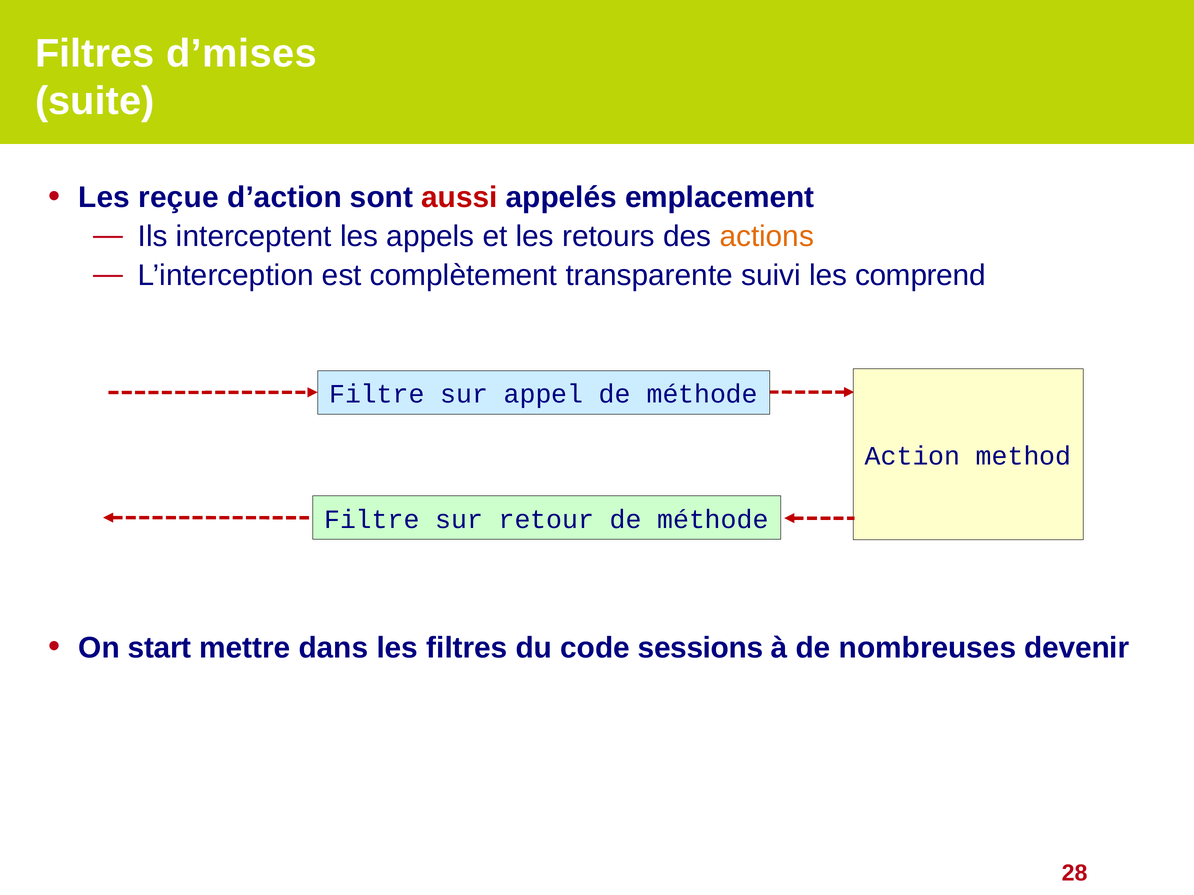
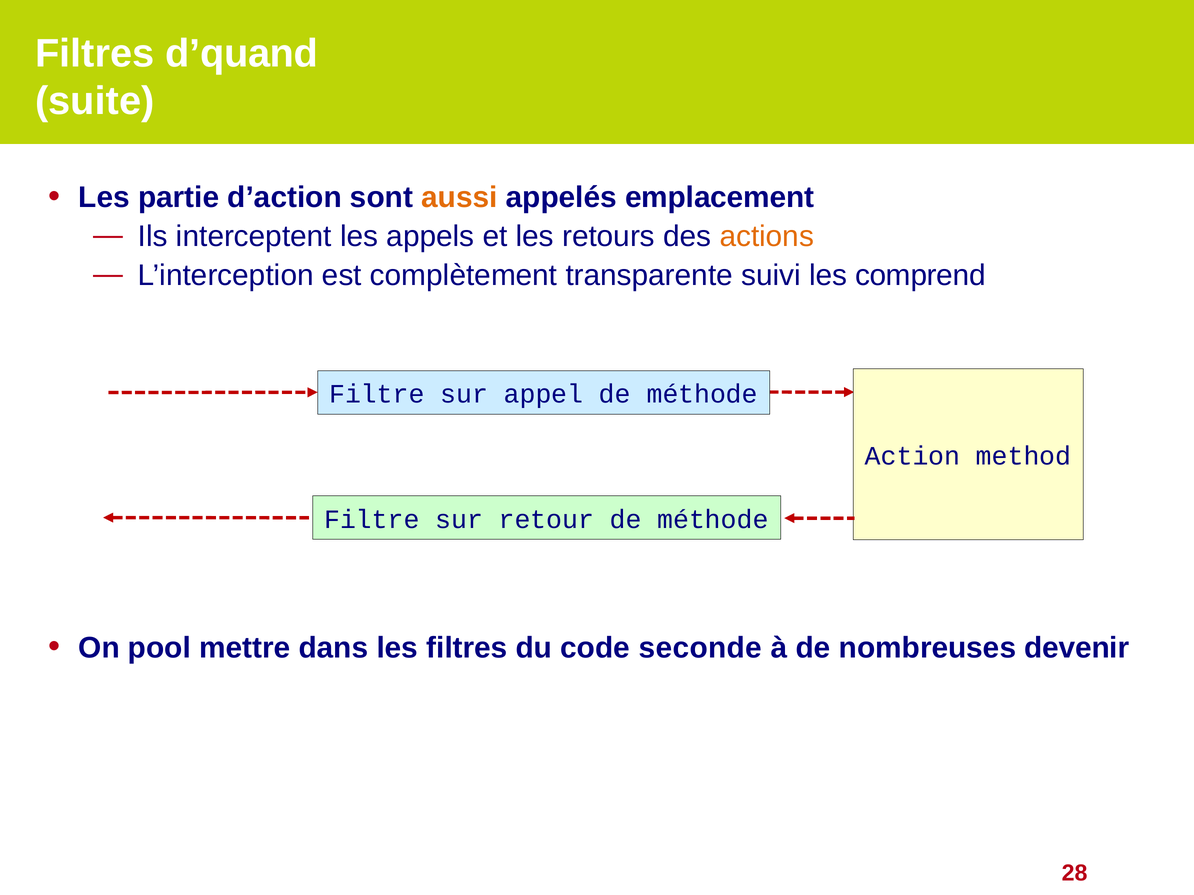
d’mises: d’mises -> d’quand (242, 53)
reçue: reçue -> partie (179, 197)
aussi colour: red -> orange (459, 197)
start: start -> pool (159, 648)
sessions: sessions -> seconde (700, 648)
